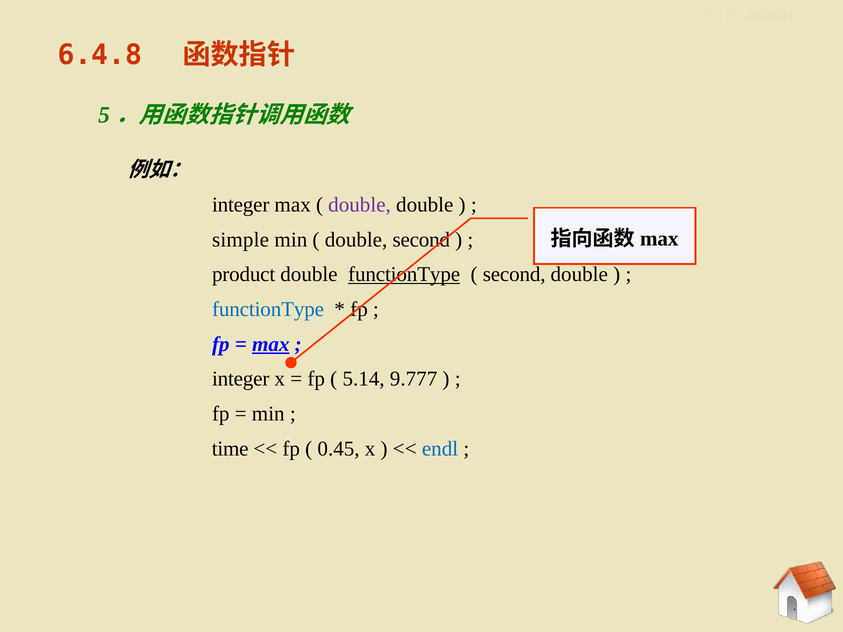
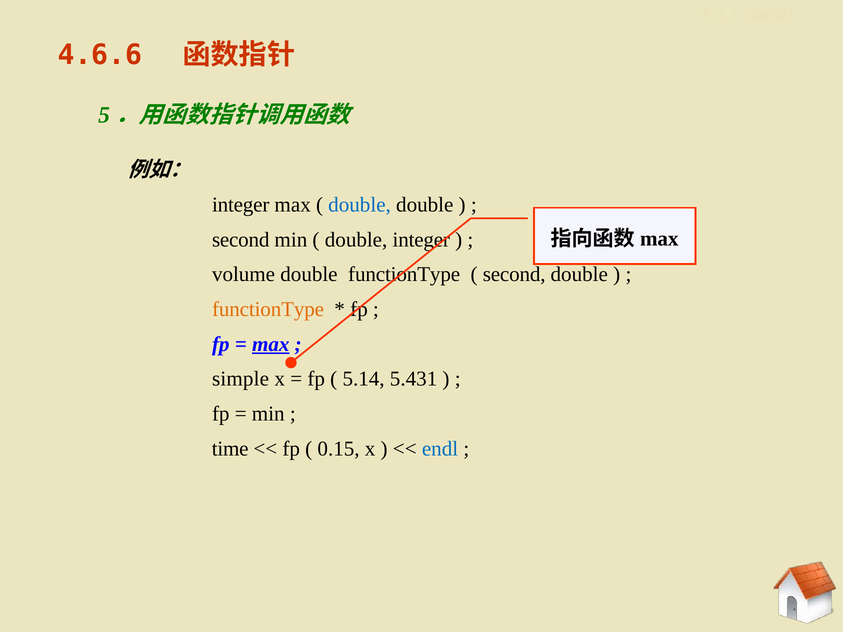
6.4.8: 6.4.8 -> 4.6.6 (100, 55)
double colour: purple -> blue (360, 205)
simple: simple -> second (241, 240)
double second: second -> integer (421, 240)
product: product -> volume (244, 275)
functionType underline: present -> none (404, 275)
functionType colour: blue -> orange (268, 309)
integer: integer -> simple (241, 379)
9.777: 9.777 -> 5.431 (414, 379)
0.45: 0.45 -> 0.15 (339, 449)
